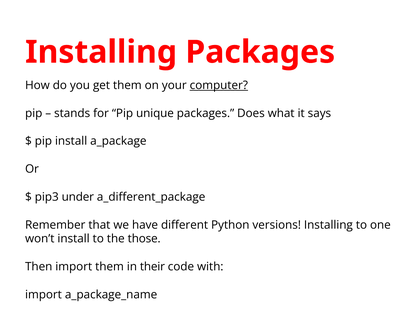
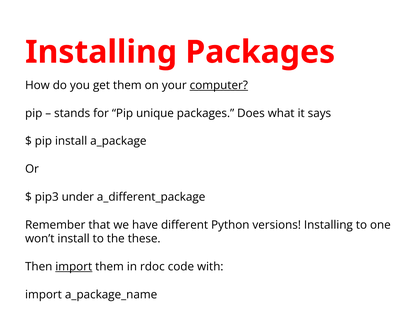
those: those -> these (144, 239)
import underline: none -> present (74, 267)
their: their -> rdoc (152, 267)
